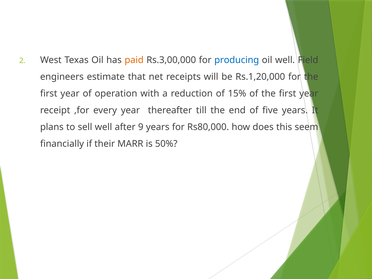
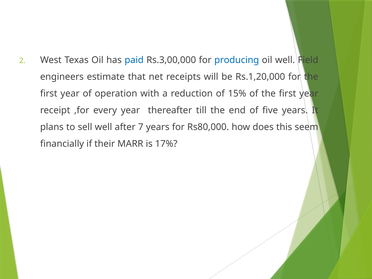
paid colour: orange -> blue (134, 60)
9: 9 -> 7 (141, 127)
50%: 50% -> 17% (166, 144)
